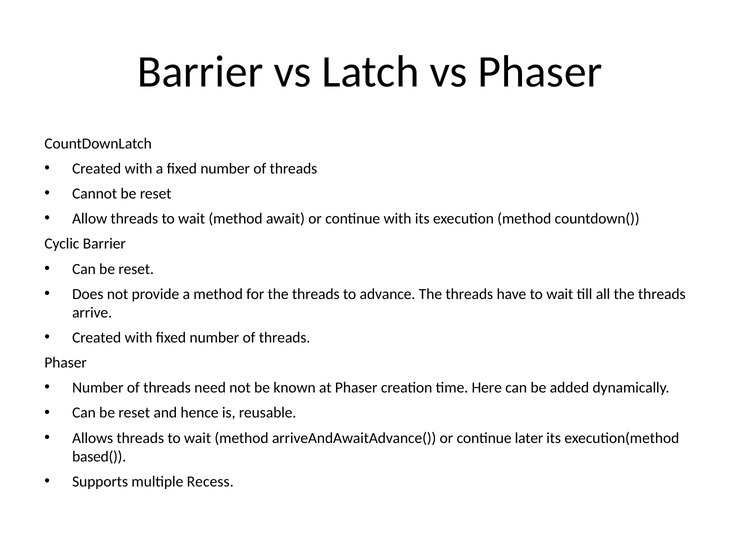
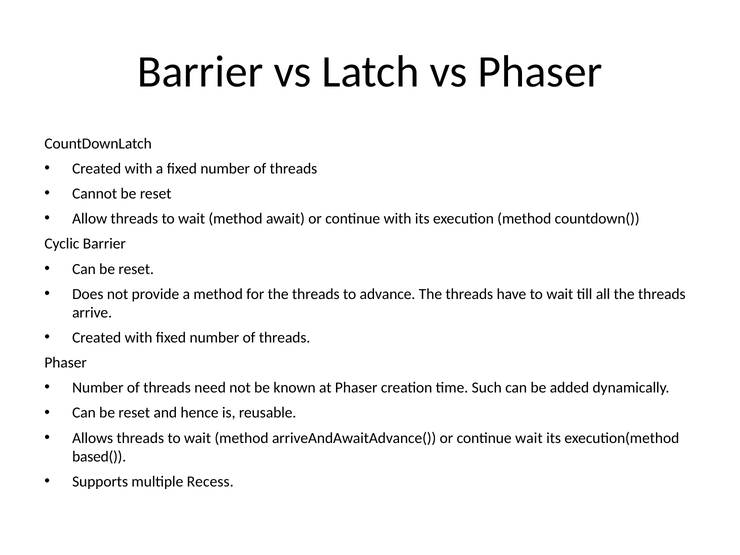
Here: Here -> Such (487, 388)
continue later: later -> wait (529, 438)
